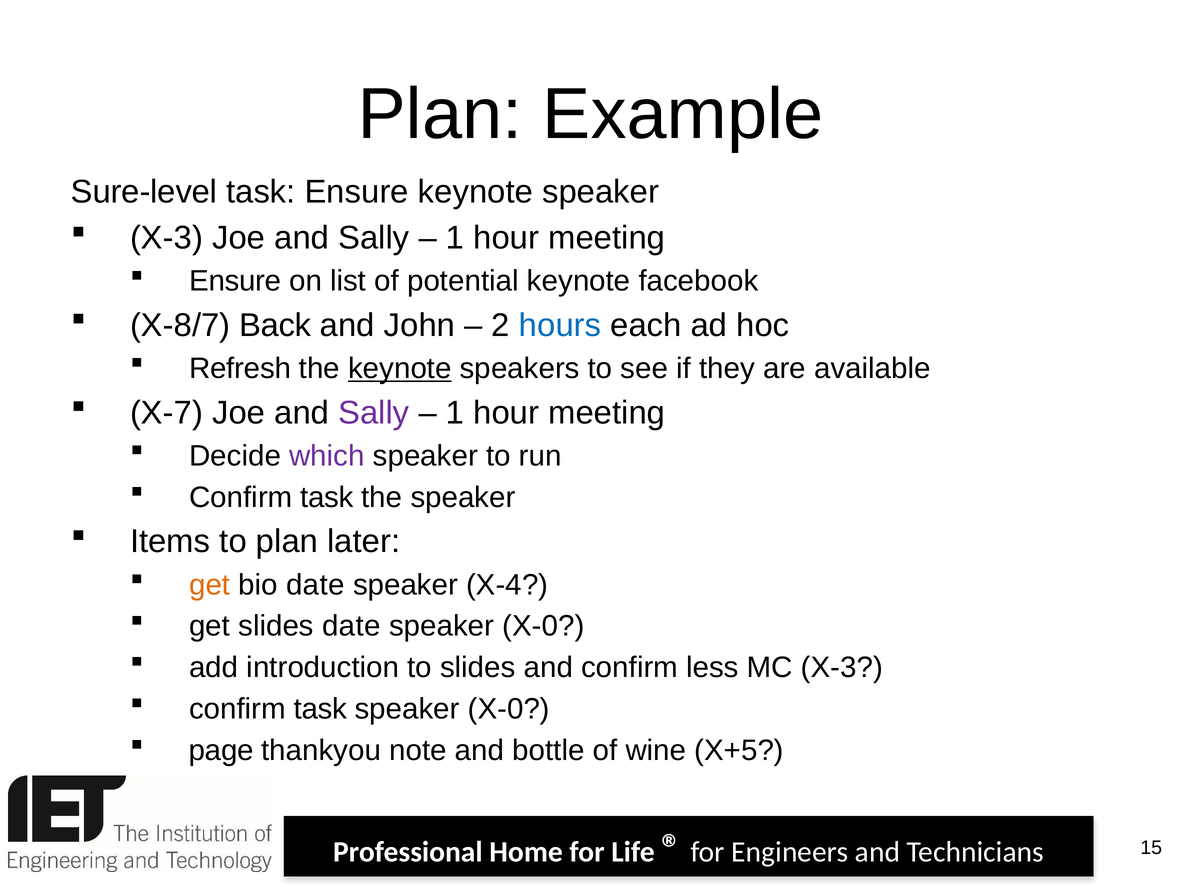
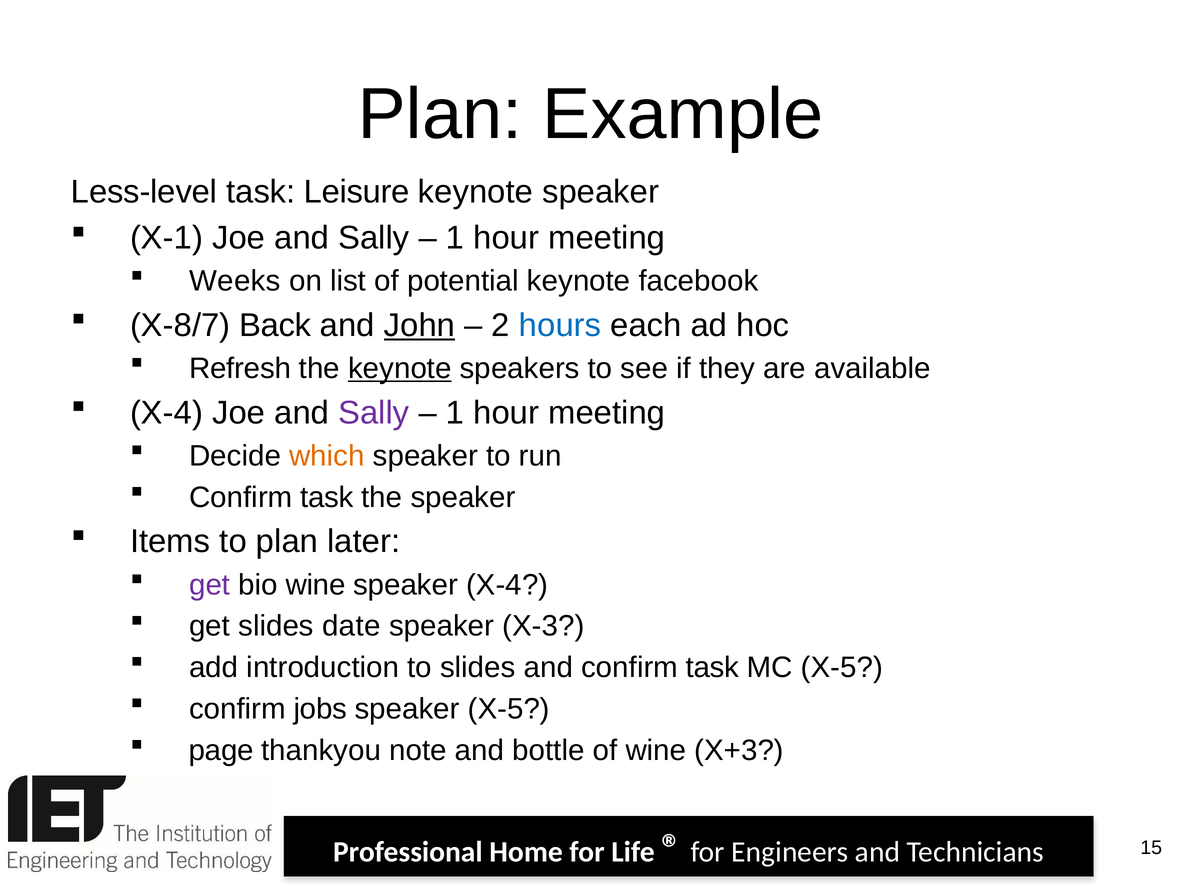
Sure-level: Sure-level -> Less-level (144, 192)
task Ensure: Ensure -> Leisure (357, 192)
X-3: X-3 -> X-1 (167, 238)
Ensure: Ensure -> Weeks (235, 281)
John underline: none -> present (419, 325)
X-7: X-7 -> X-4 (167, 413)
which colour: purple -> orange (327, 456)
get colour: orange -> purple (210, 584)
bio date: date -> wine (316, 584)
X-0: X-0 -> X-3 (543, 626)
and confirm less: less -> task (713, 667)
MC X-3: X-3 -> X-5 (842, 667)
task: task -> jobs (320, 709)
X-0: X-0 -> X-5 (509, 709)
X+5: X+5 -> X+3 (739, 750)
